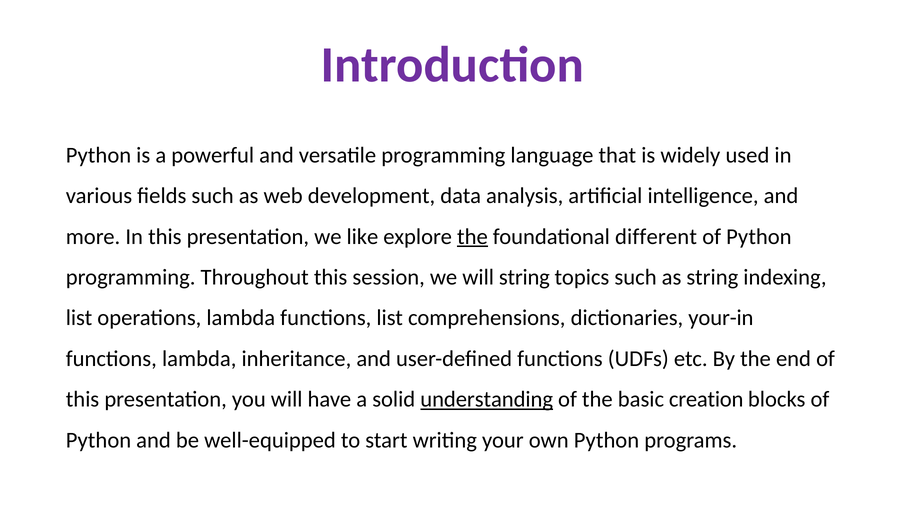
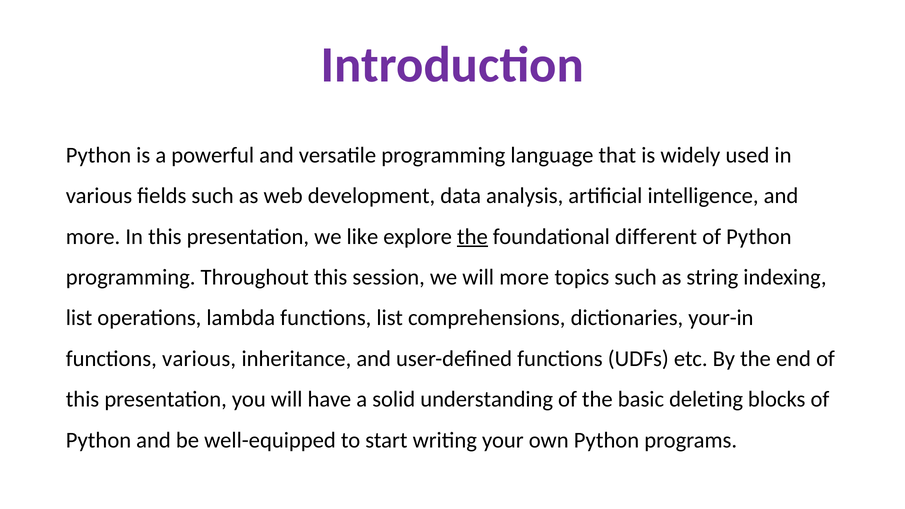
will string: string -> more (524, 277)
functions lambda: lambda -> various (199, 359)
understanding underline: present -> none (487, 399)
creation: creation -> deleting (706, 399)
